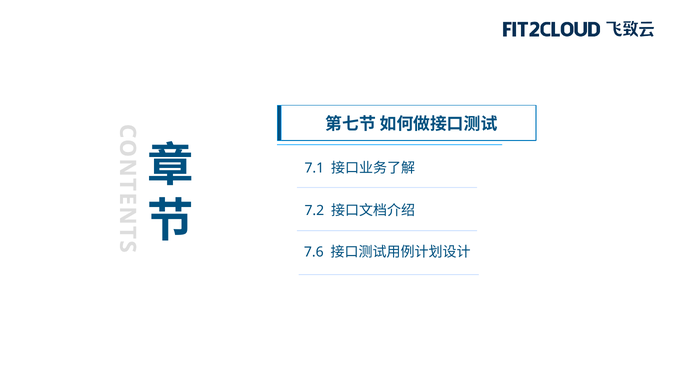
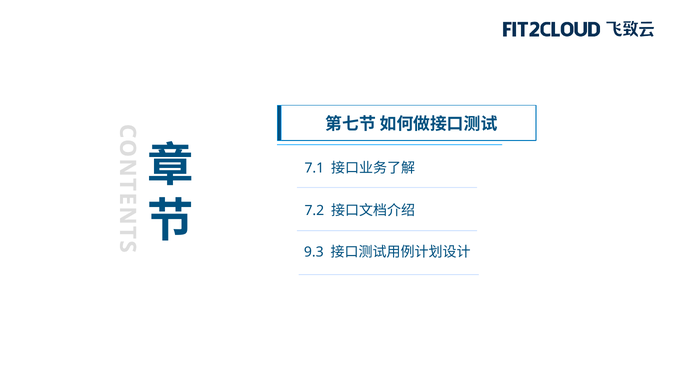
7.6: 7.6 -> 9.3 (314, 252)
